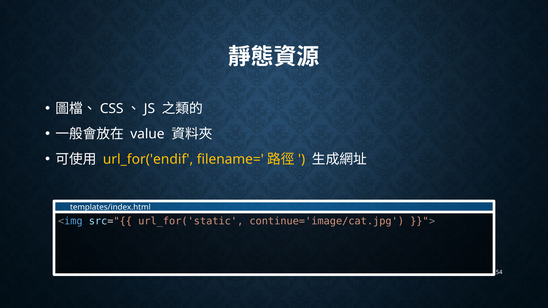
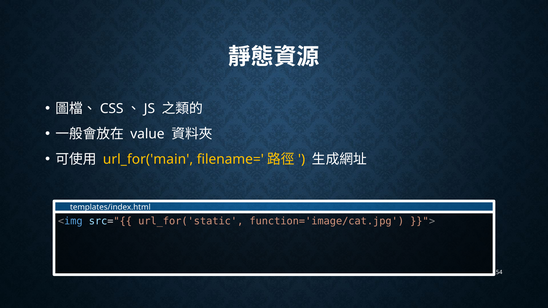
url_for('endif: url_for('endif -> url_for('main (148, 160)
continue='image/cat.jpg: continue='image/cat.jpg -> function='image/cat.jpg (327, 221)
